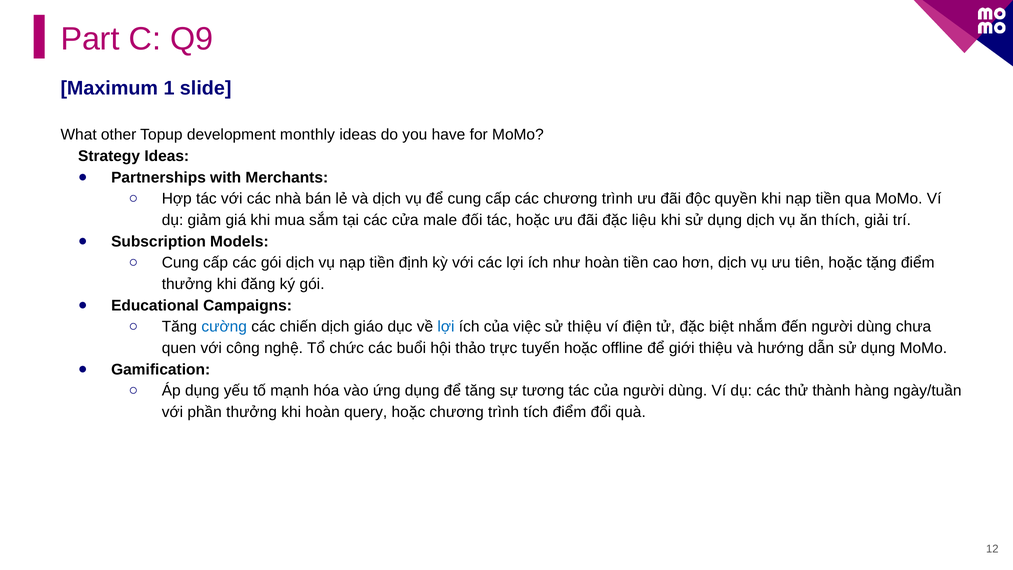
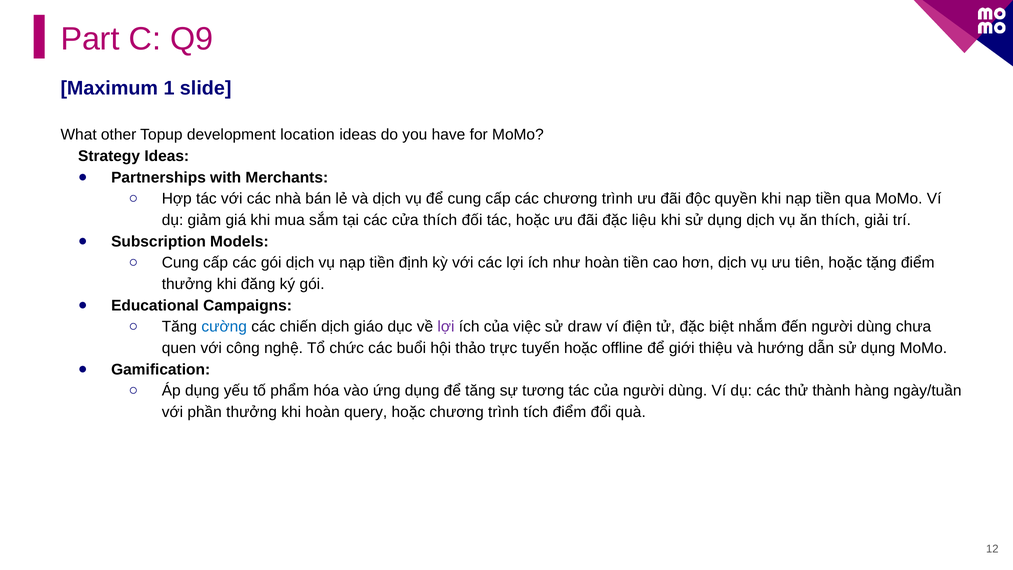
monthly: monthly -> location (307, 135)
cửa male: male -> thích (440, 220)
lợi colour: blue -> purple (446, 327)
sử thiệu: thiệu -> draw (585, 327)
mạnh: mạnh -> phẩm (290, 391)
